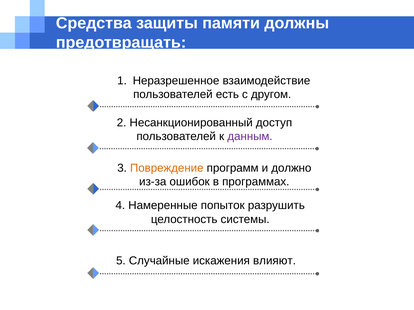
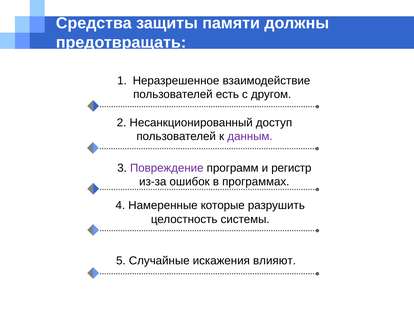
Повреждение colour: orange -> purple (167, 168)
должно: должно -> регистр (291, 168)
попыток: попыток -> которые (223, 206)
